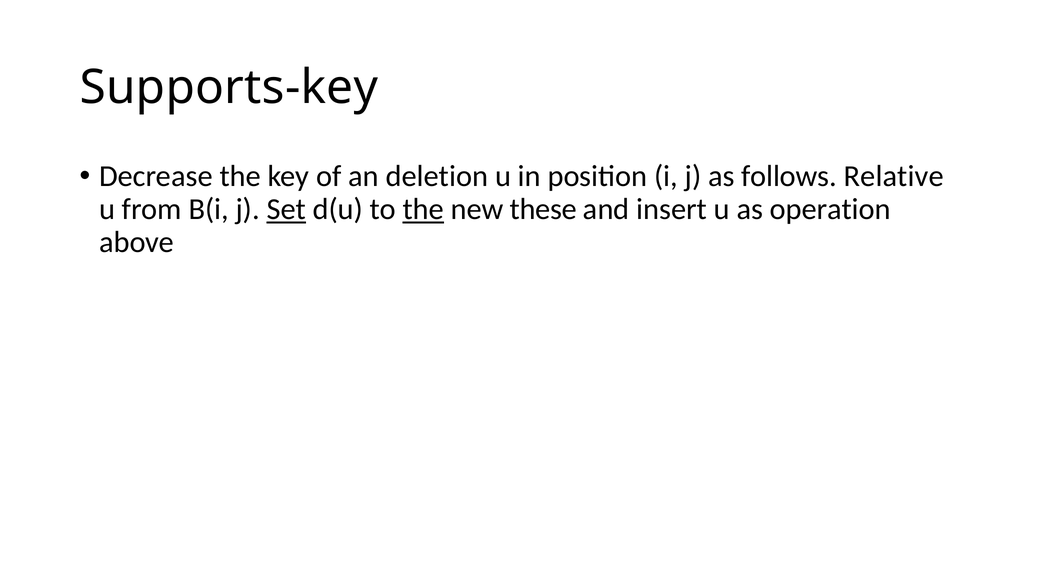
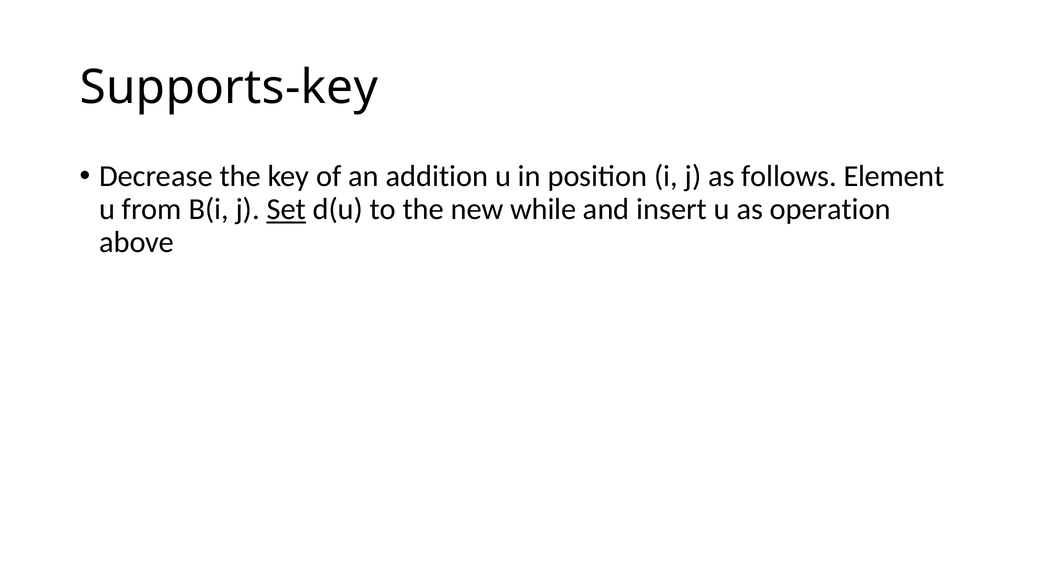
deletion: deletion -> addition (437, 177)
Relative: Relative -> Element (894, 177)
the underline: present -> none (423, 209)
these: these -> while (543, 209)
